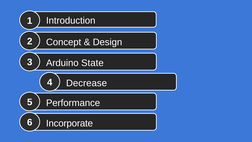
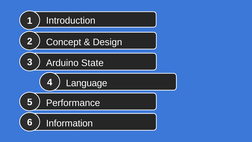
Decrease: Decrease -> Language (87, 83)
Incorporate: Incorporate -> Information (69, 123)
